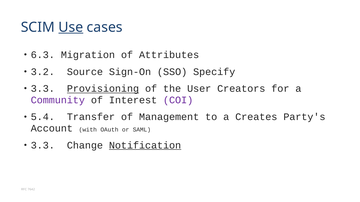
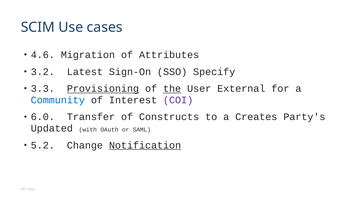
Use underline: present -> none (71, 27)
6.3: 6.3 -> 4.6 (43, 55)
Source: Source -> Latest (85, 72)
the underline: none -> present (172, 89)
Creators: Creators -> External (241, 89)
Community colour: purple -> blue (58, 100)
5.4: 5.4 -> 6.0 (43, 117)
Management: Management -> Constructs (169, 117)
Account: Account -> Updated (52, 129)
3.3: 3.3 -> 5.2 (43, 146)
